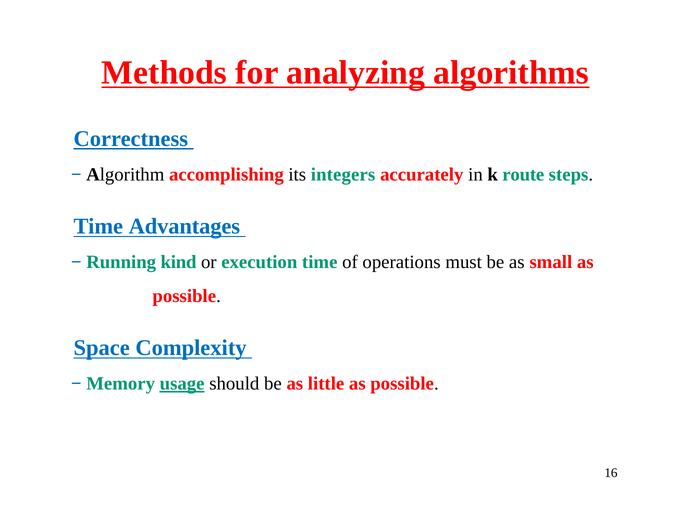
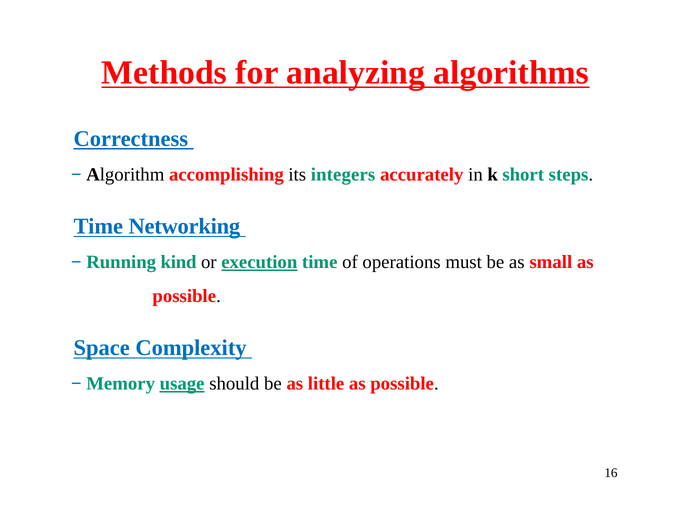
route: route -> short (523, 175)
Advantages: Advantages -> Networking (184, 227)
execution underline: none -> present (259, 262)
